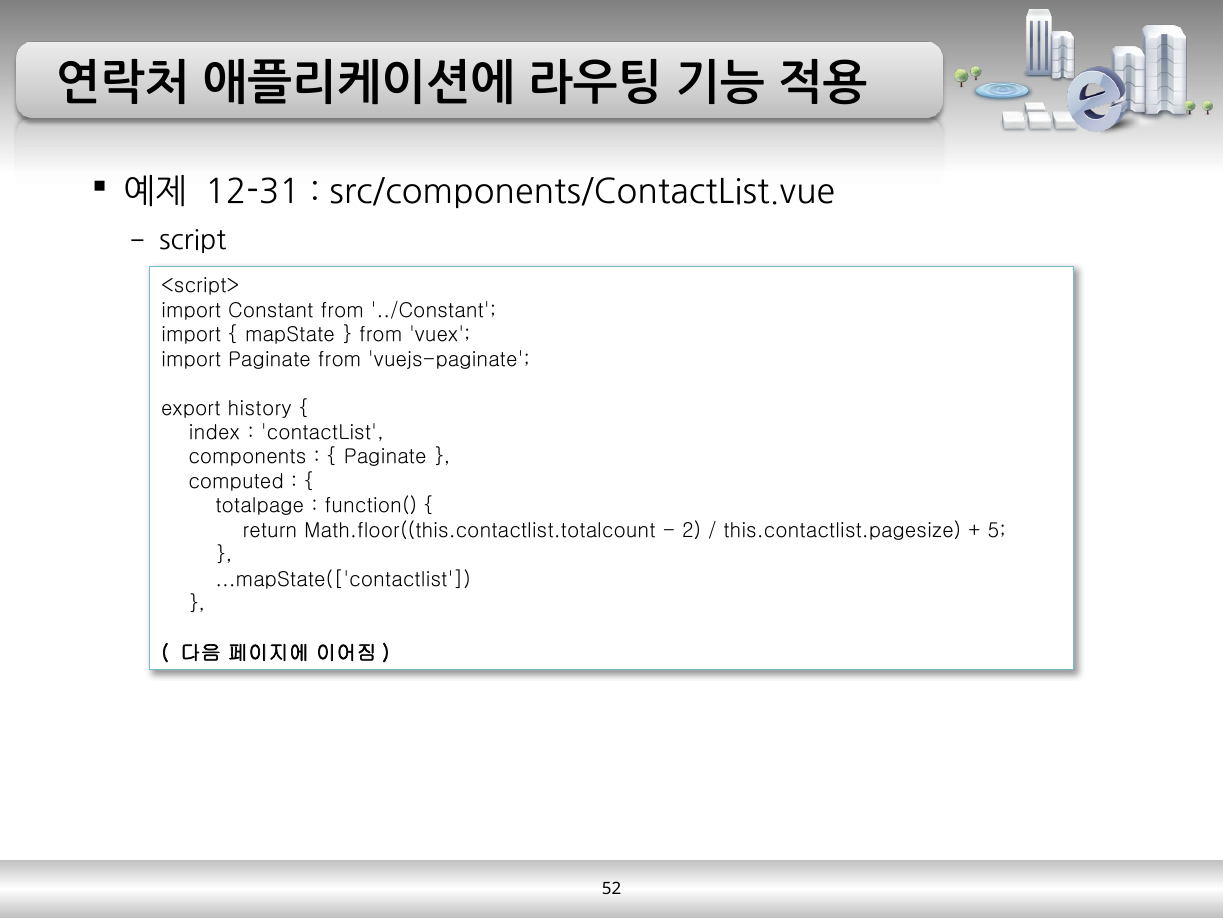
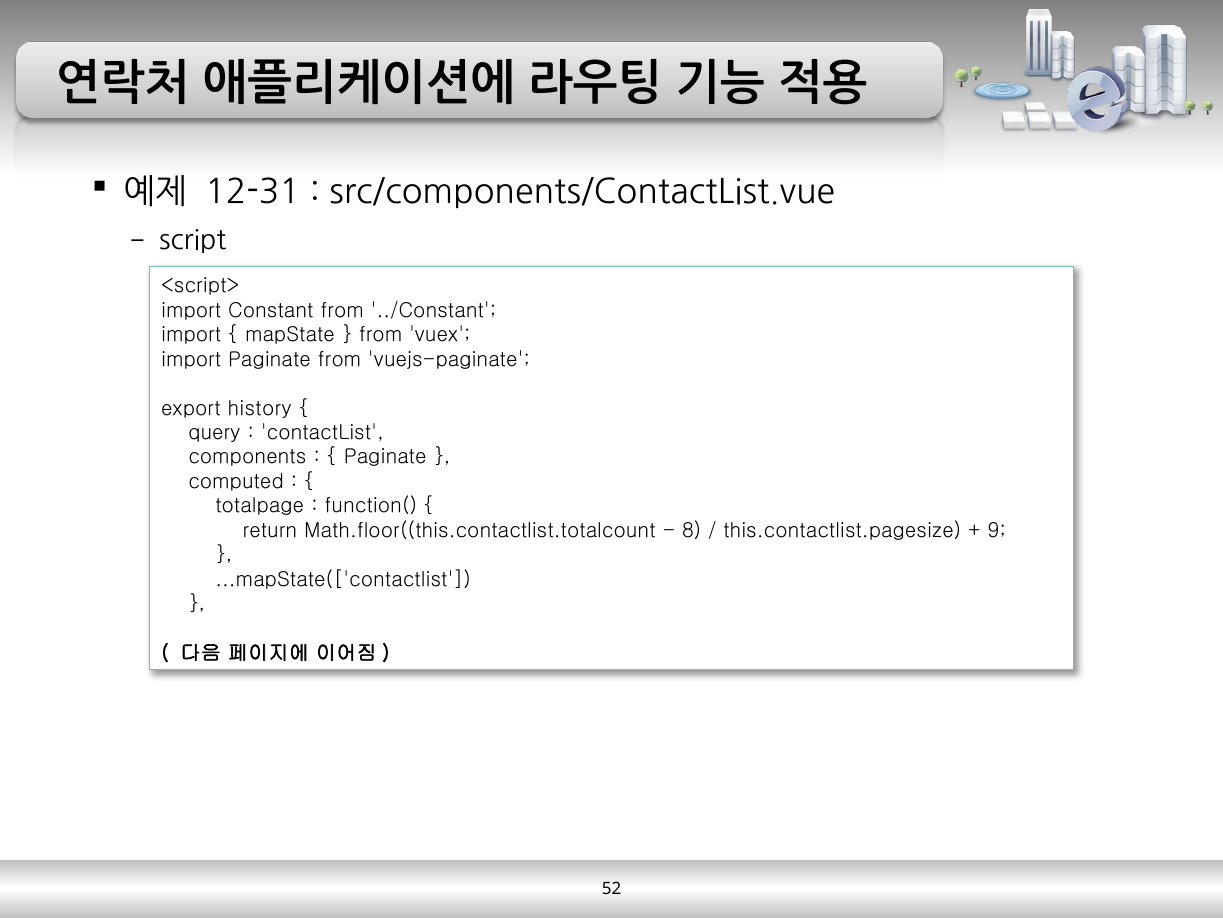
index: index -> query (214, 432)
2: 2 -> 8 (692, 530)
5: 5 -> 9 (997, 530)
